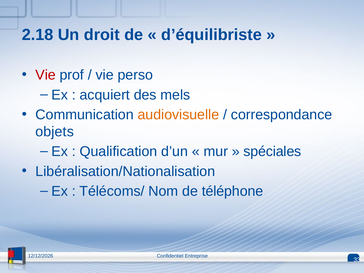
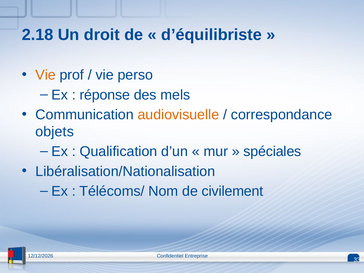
Vie colour: red -> orange (46, 75)
acquiert: acquiert -> réponse (105, 95)
téléphone: téléphone -> civilement (232, 191)
